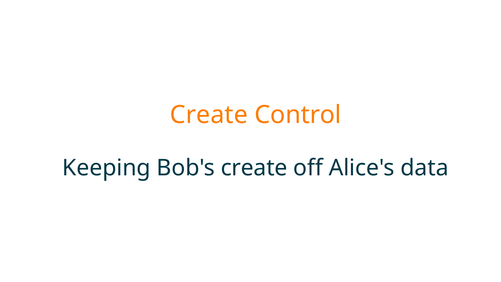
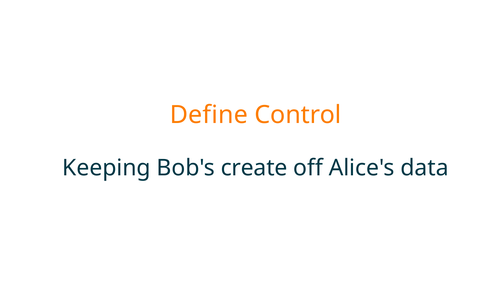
Create: Create -> Define (209, 115)
